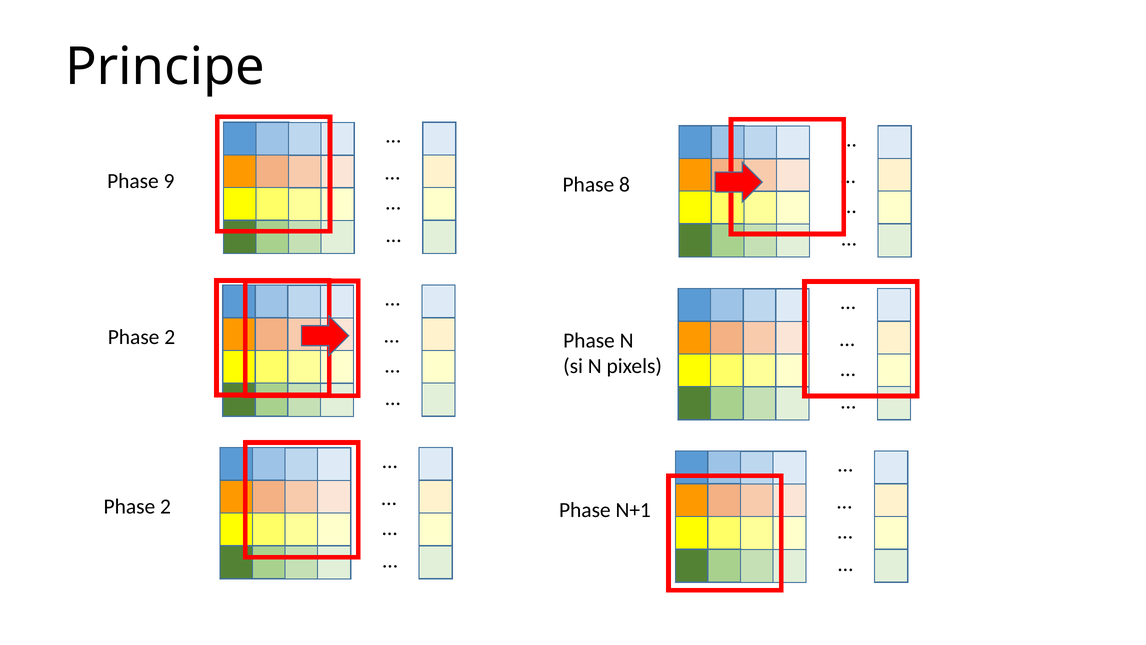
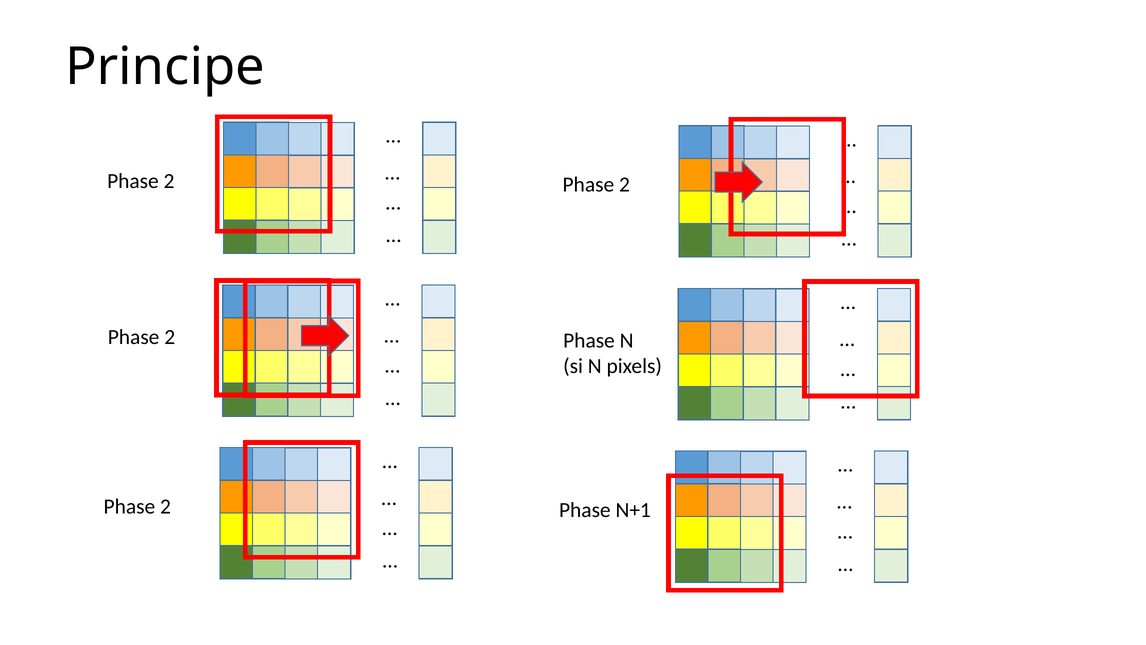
9: 9 -> 2 (169, 181)
8: 8 -> 2 (624, 185)
